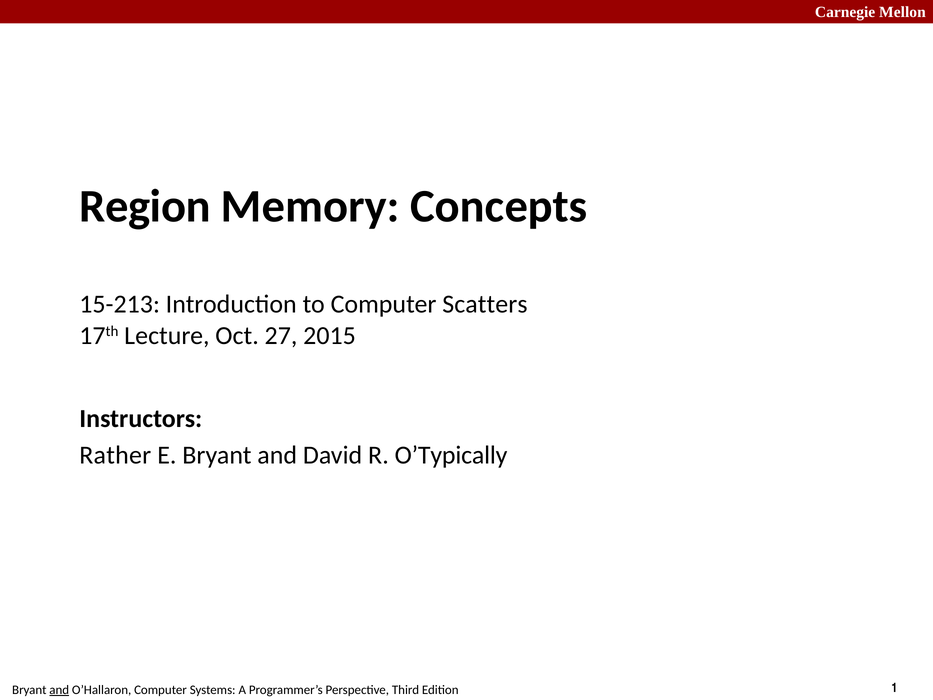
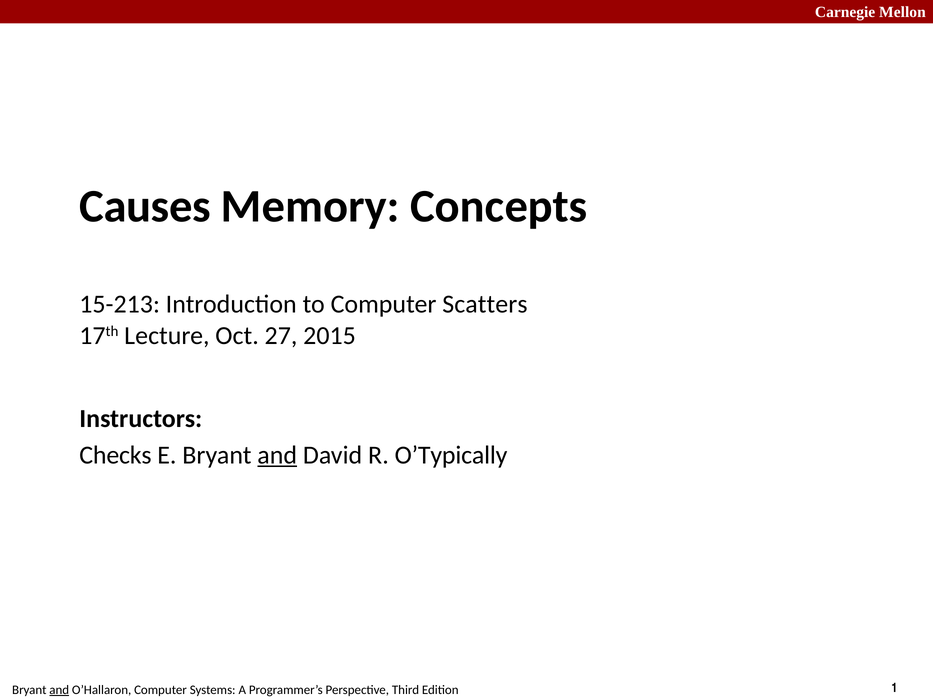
Region: Region -> Causes (145, 206)
Rather: Rather -> Checks (115, 455)
and underline: none -> present (277, 455)
